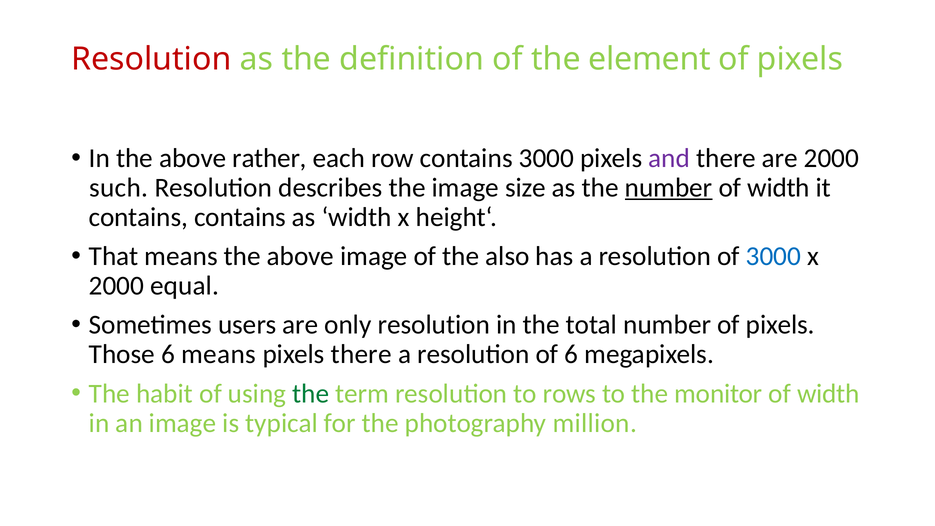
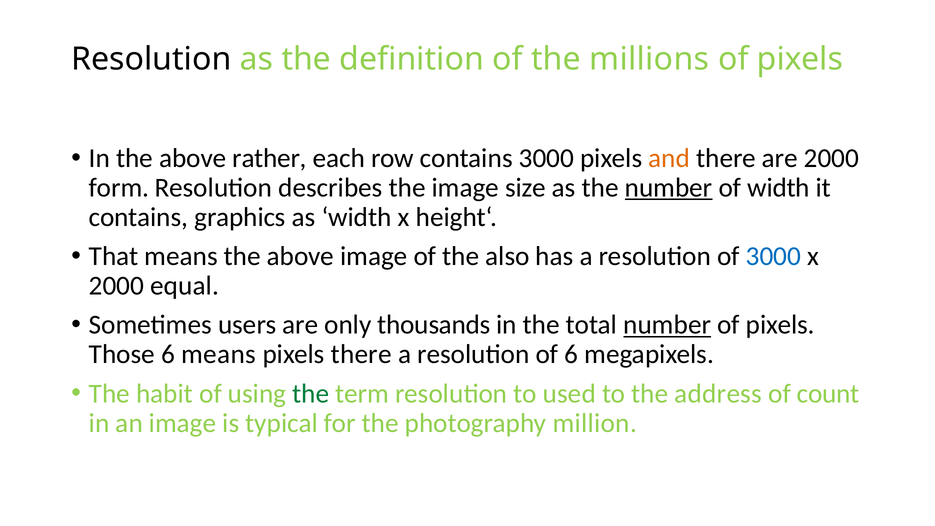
Resolution colour: red -> black (151, 59)
element: element -> millions (649, 59)
and colour: purple -> orange (669, 158)
such: such -> form (119, 188)
contains contains: contains -> graphics (240, 217)
only resolution: resolution -> thousands (434, 325)
number underline: none -> present (667, 325)
rows: rows -> used (569, 394)
monitor: monitor -> address (718, 394)
width: width -> count (828, 394)
